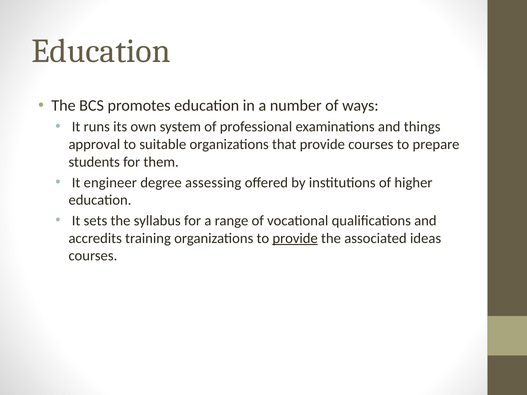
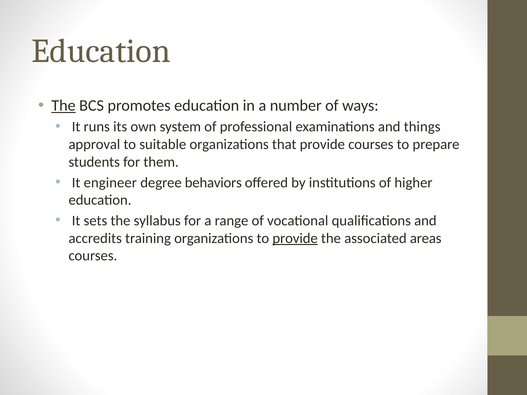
The underline: none -> present (64, 106)
assessing: assessing -> behaviors (213, 183)
ideas: ideas -> areas (426, 238)
